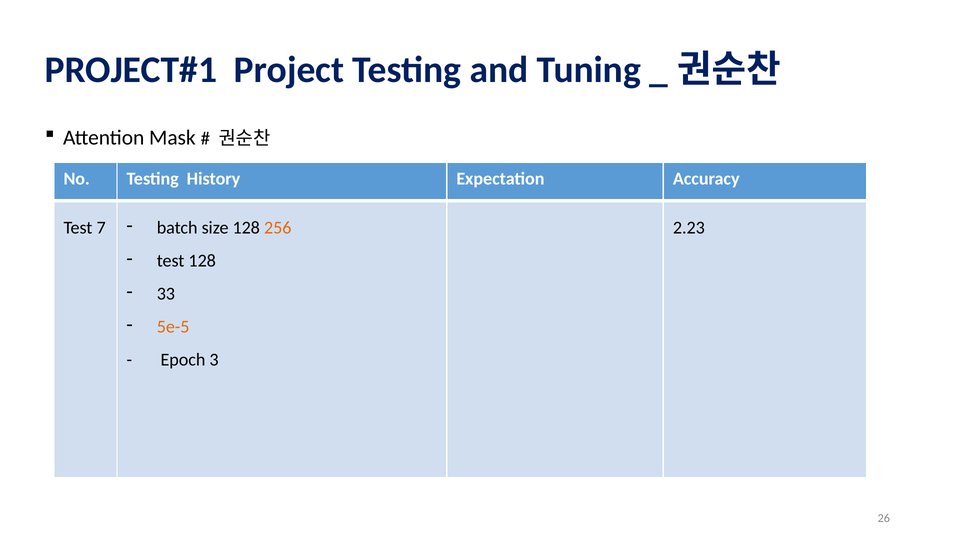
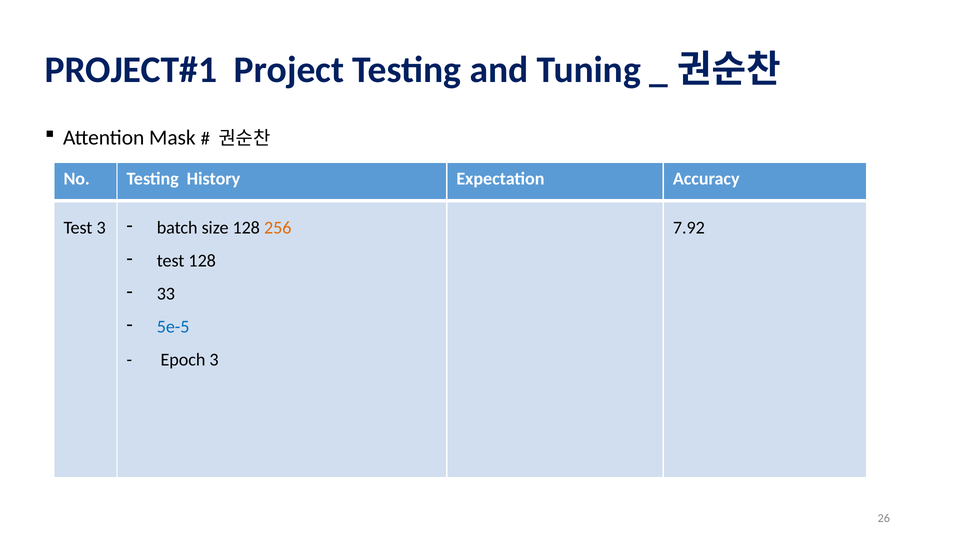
Test 7: 7 -> 3 (101, 228)
2.23: 2.23 -> 7.92 (689, 228)
5e-5 colour: orange -> blue (173, 327)
